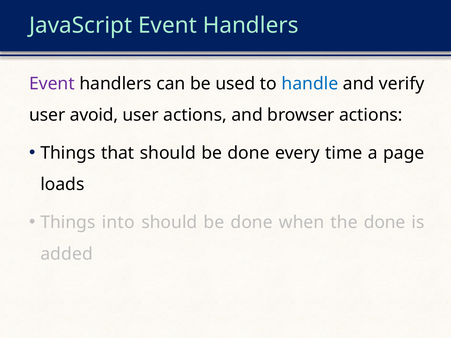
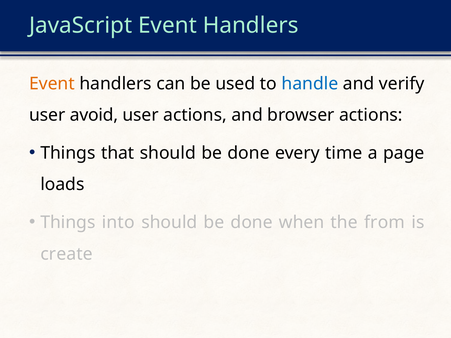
Event colour: purple -> orange (52, 84)
the done: done -> from (384, 223)
added: added -> create (67, 254)
